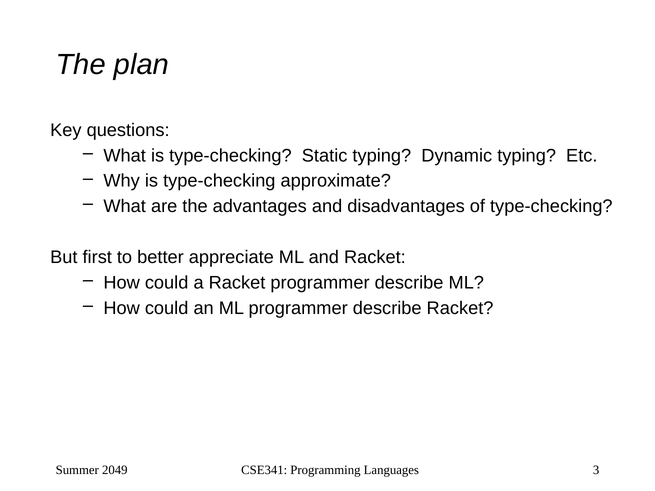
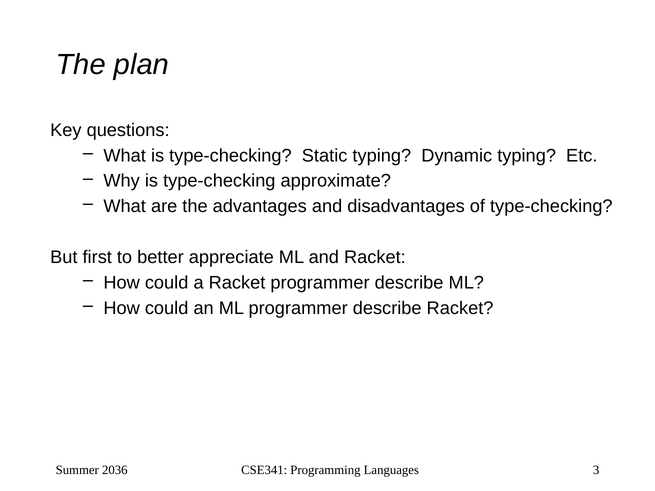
2049: 2049 -> 2036 (115, 470)
